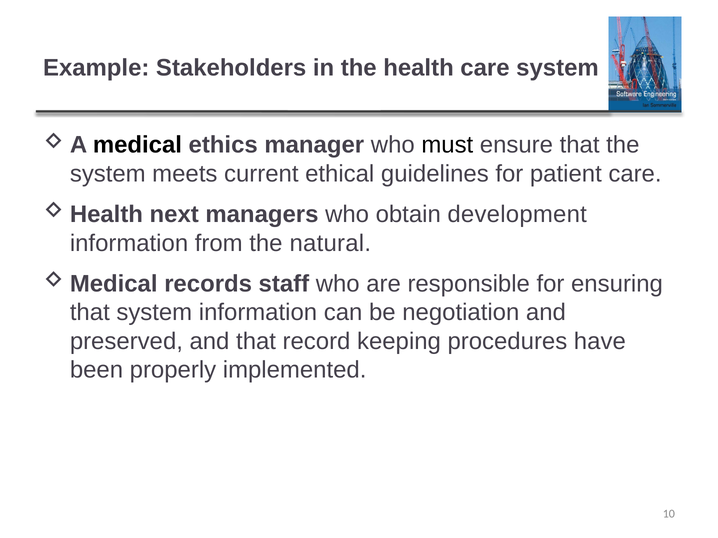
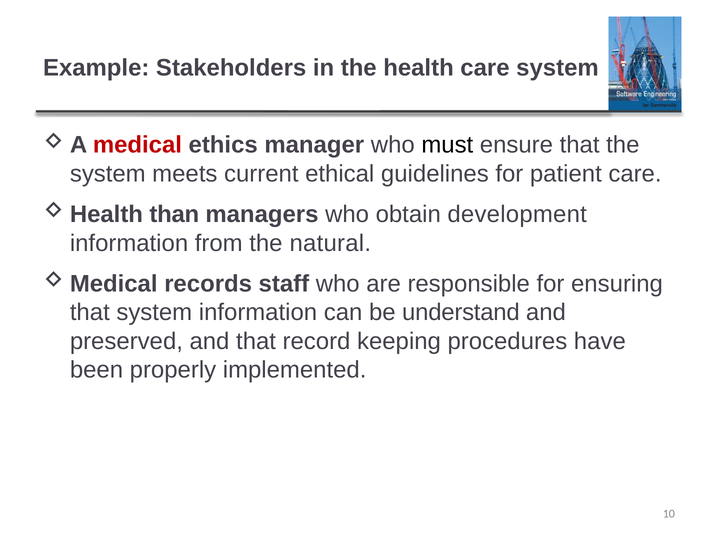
medical colour: black -> red (137, 145)
next: next -> than (174, 215)
negotiation: negotiation -> understand (461, 313)
